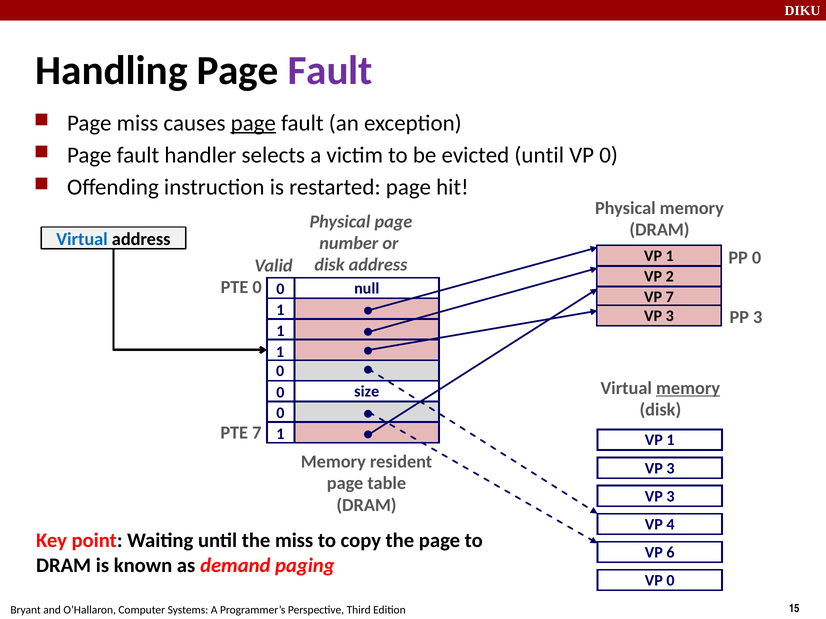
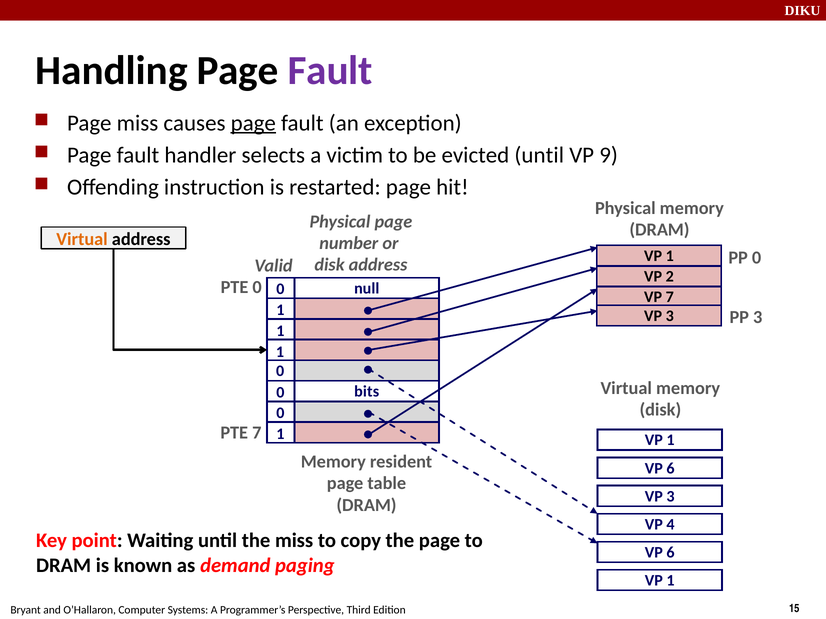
0: 0 -> 9 (609, 155)
Virtual colour: blue -> orange (82, 239)
memory underline: present -> none (688, 389)
size: size -> bits (367, 392)
3: 3 -> 6 (670, 469)
0: 0 -> 1 (670, 581)
